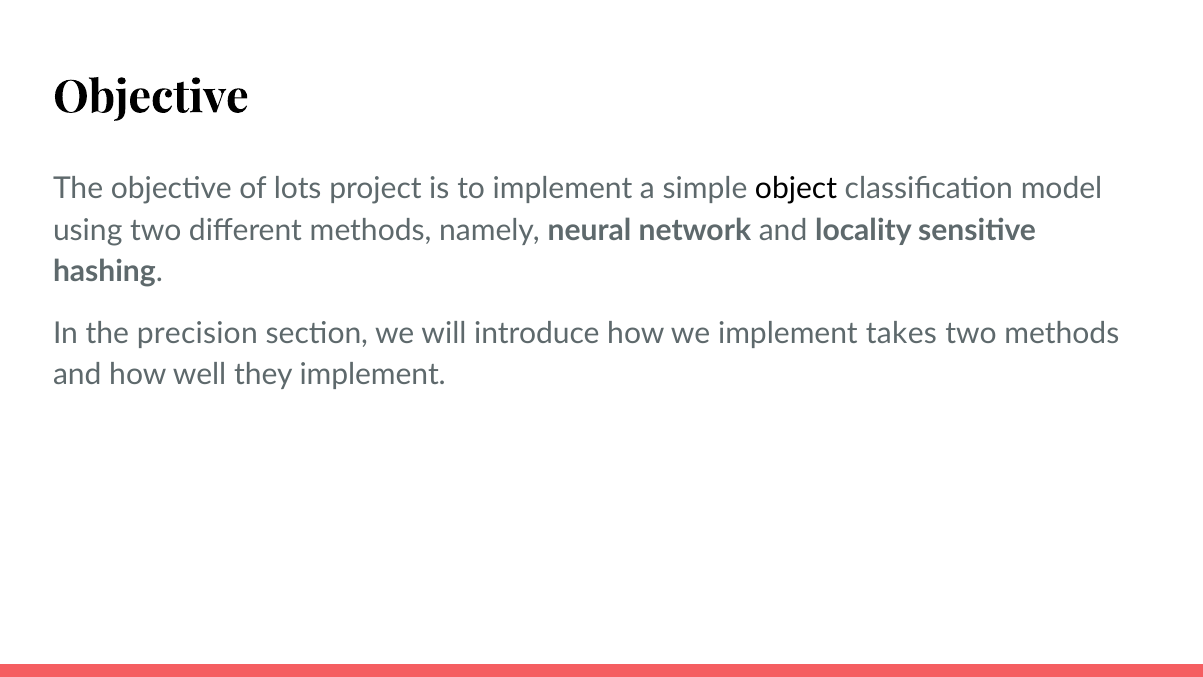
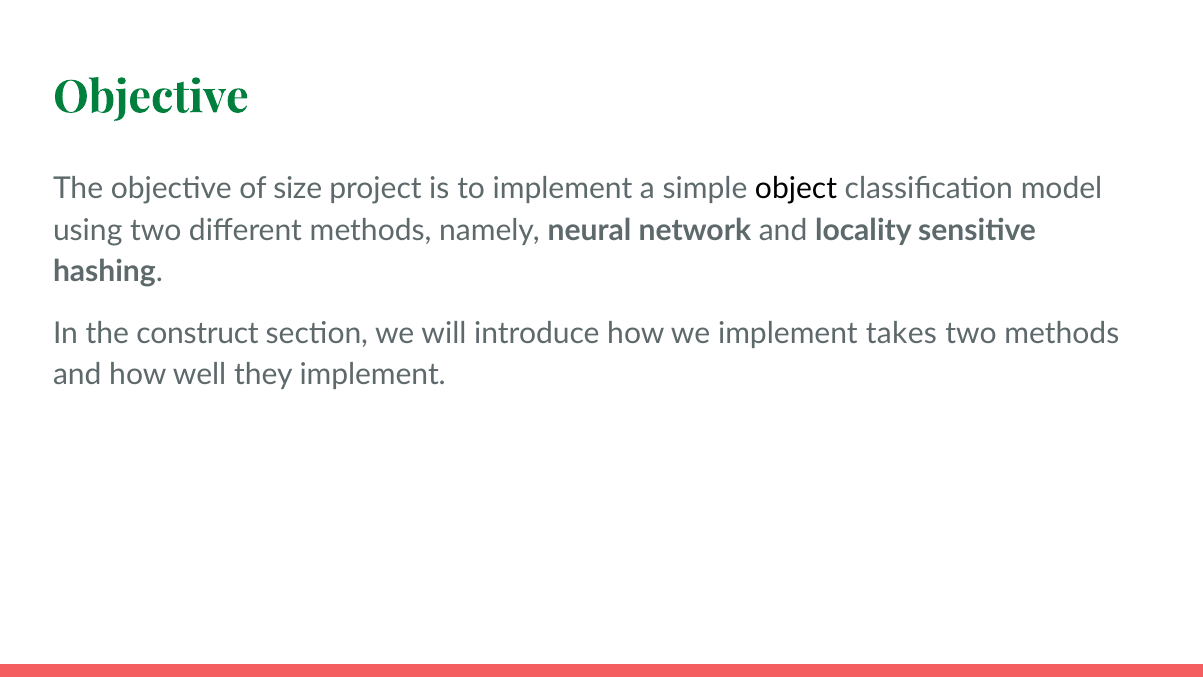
Objective colour: black -> green (151, 97)
lots: lots -> size (298, 189)
precision: precision -> construct (198, 333)
